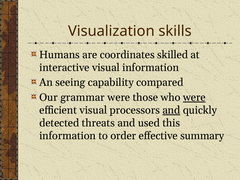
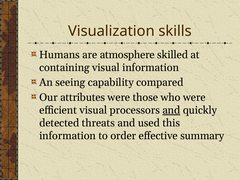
coordinates: coordinates -> atmosphere (127, 55)
interactive: interactive -> containing (64, 68)
grammar: grammar -> attributes (83, 97)
were underline: present -> none (194, 97)
